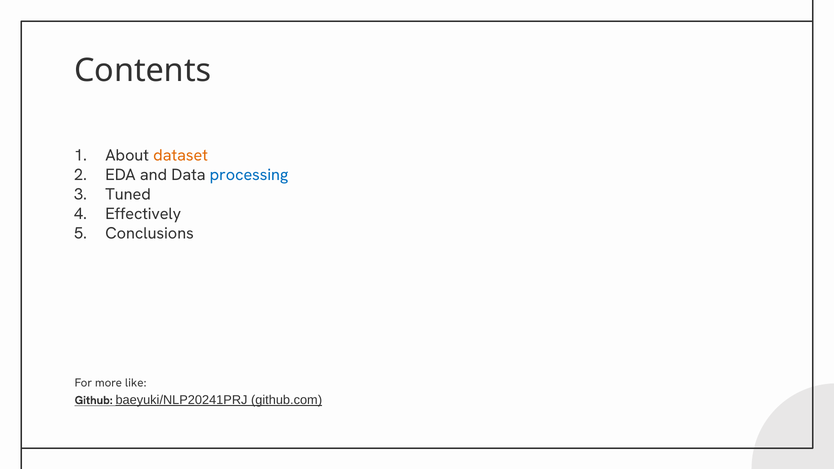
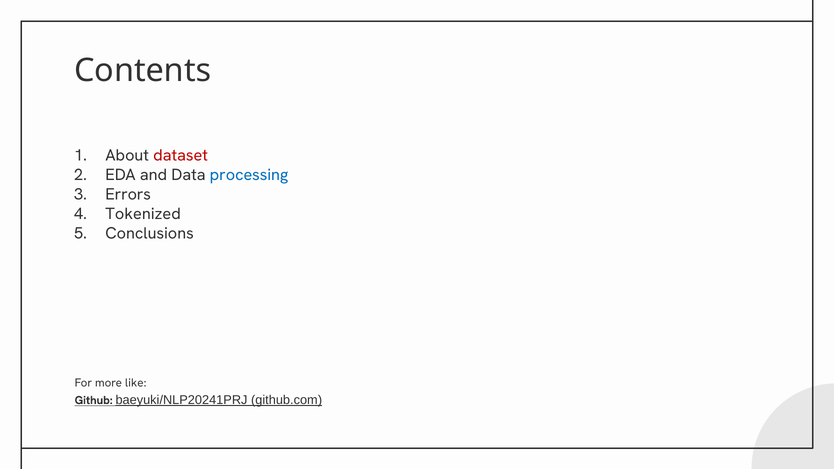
dataset colour: orange -> red (181, 155)
Tuned: Tuned -> Errors (128, 194)
Effectively: Effectively -> Tokenized (143, 214)
